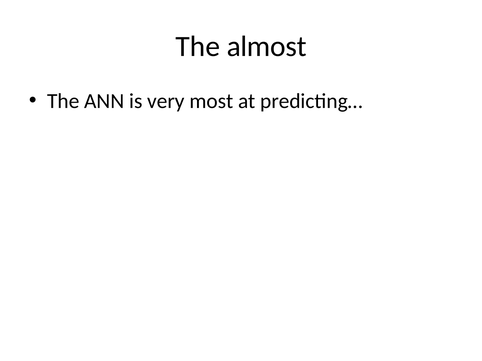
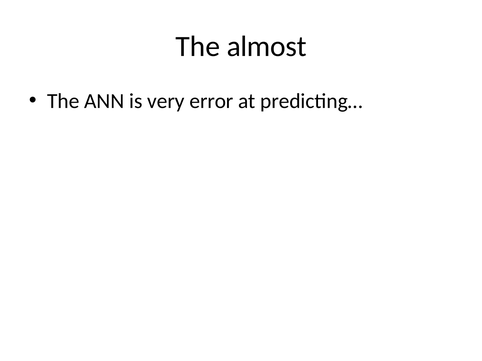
most: most -> error (211, 101)
